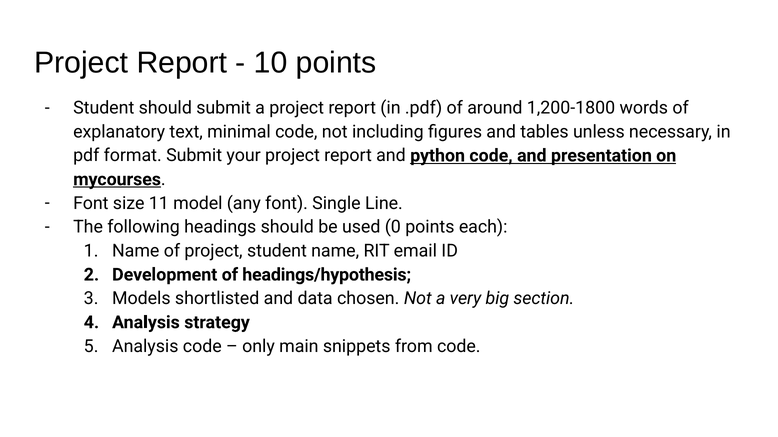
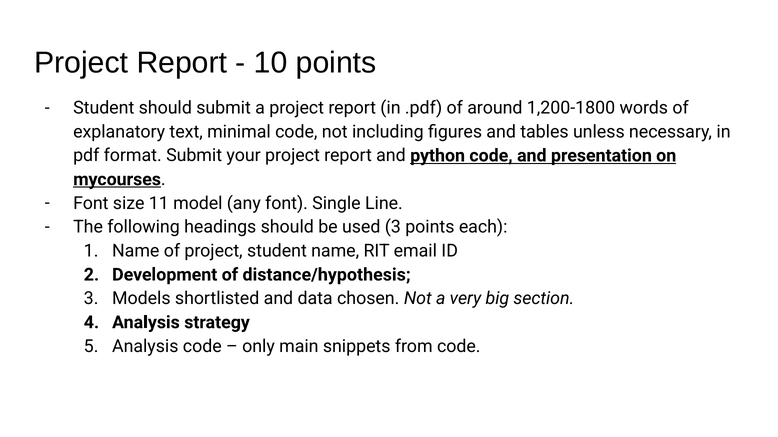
used 0: 0 -> 3 (393, 227)
headings/hypothesis: headings/hypothesis -> distance/hypothesis (327, 275)
